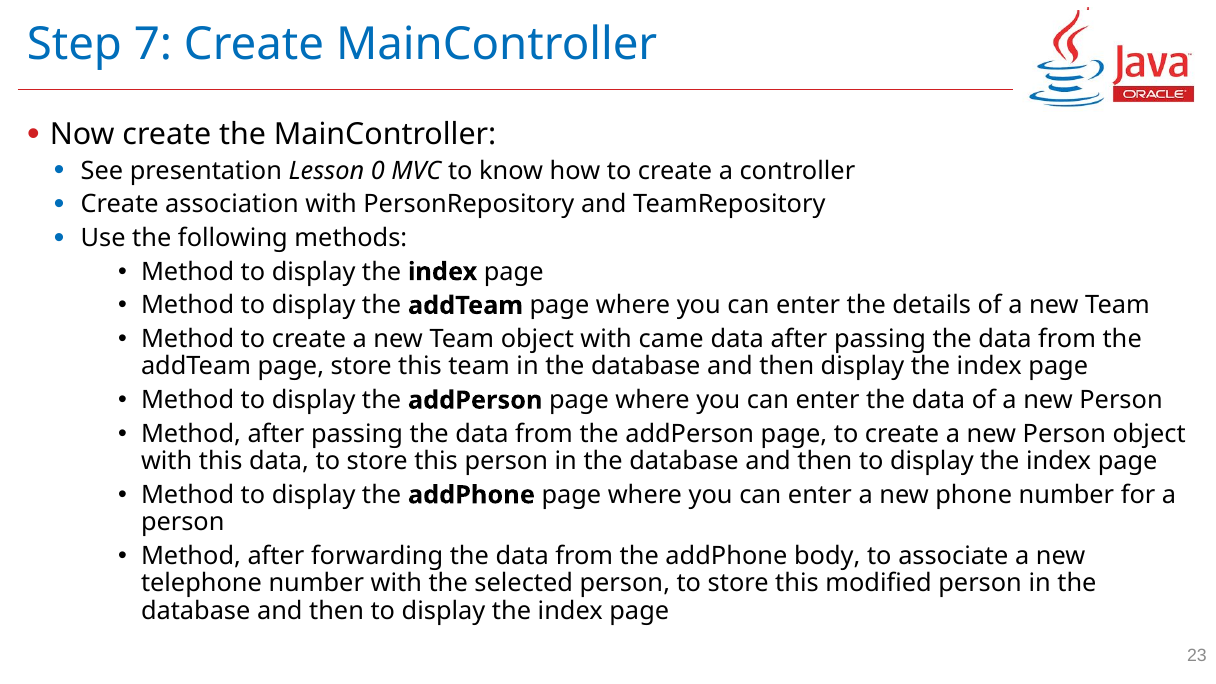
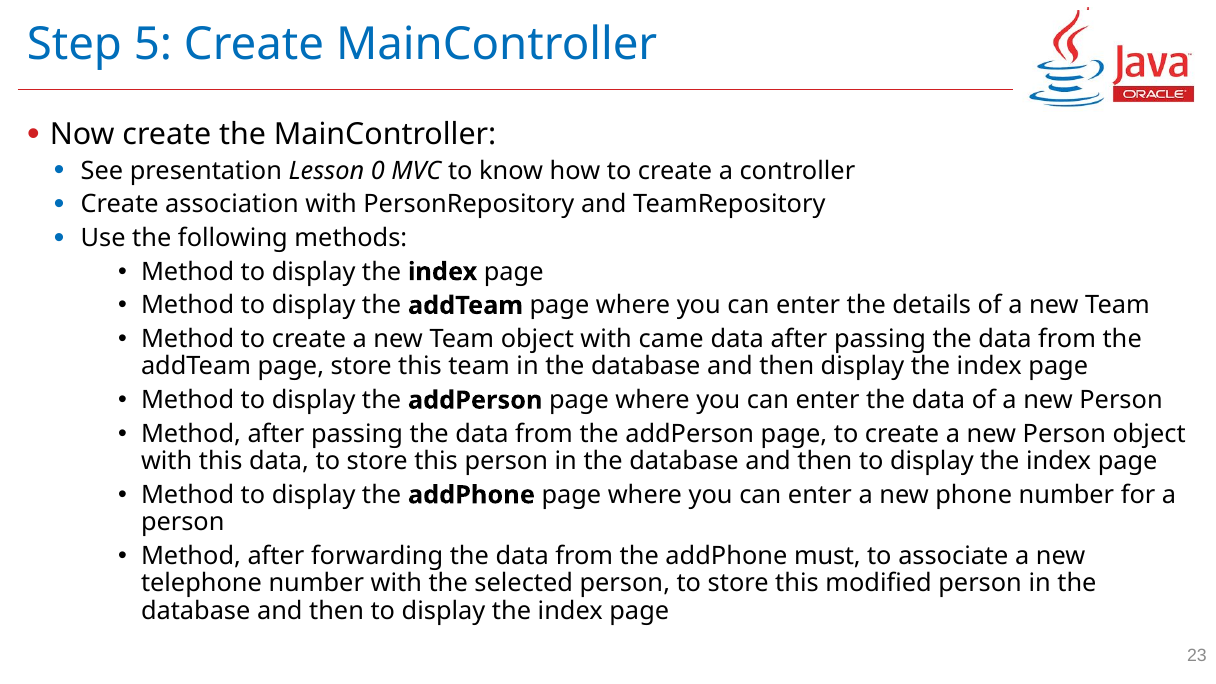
7: 7 -> 5 (153, 45)
body: body -> must (827, 556)
